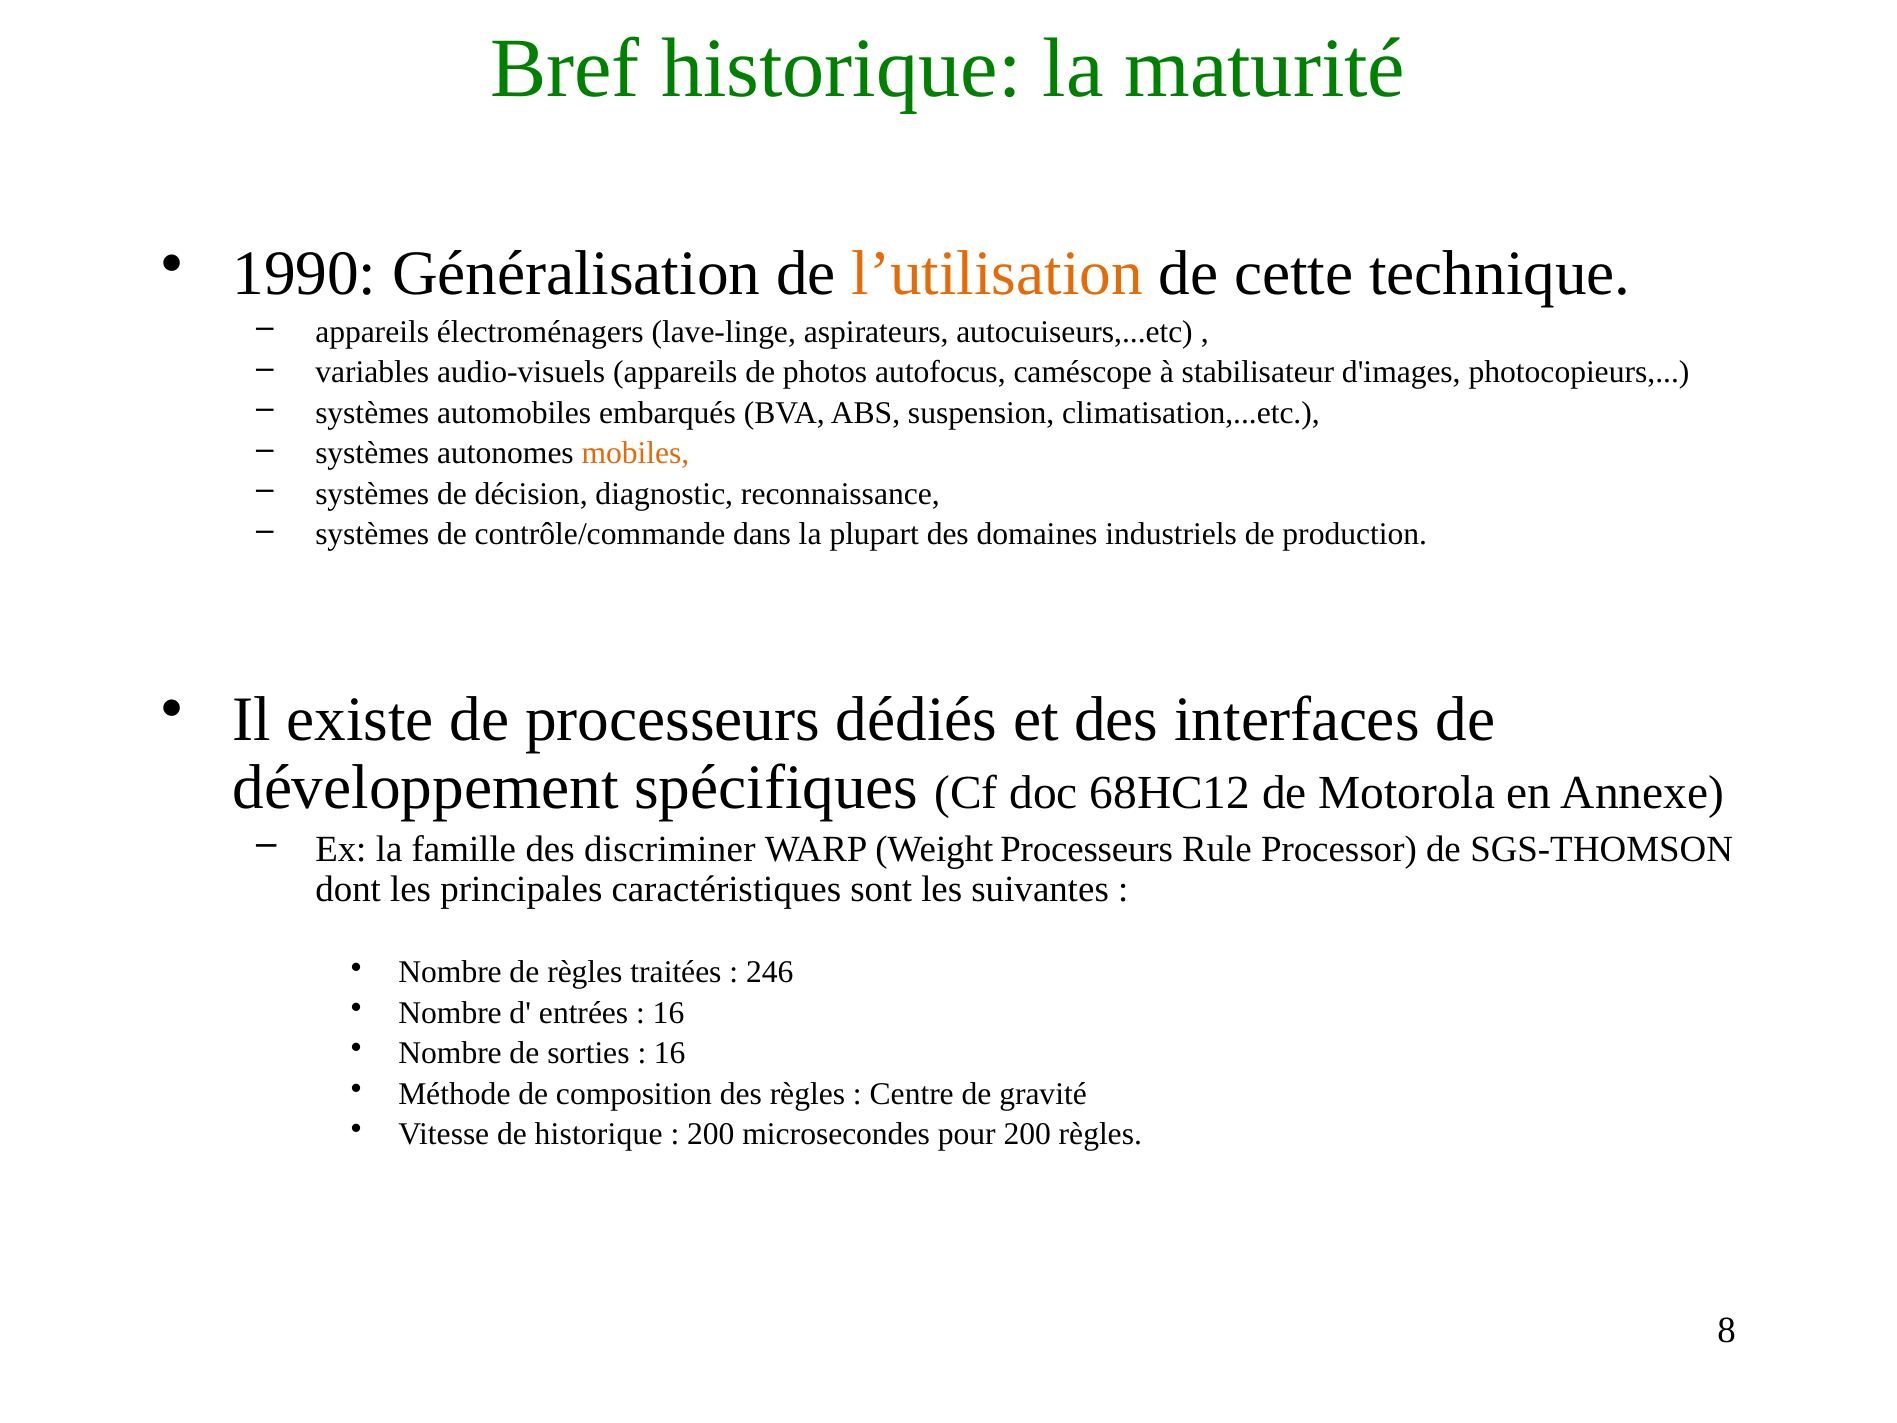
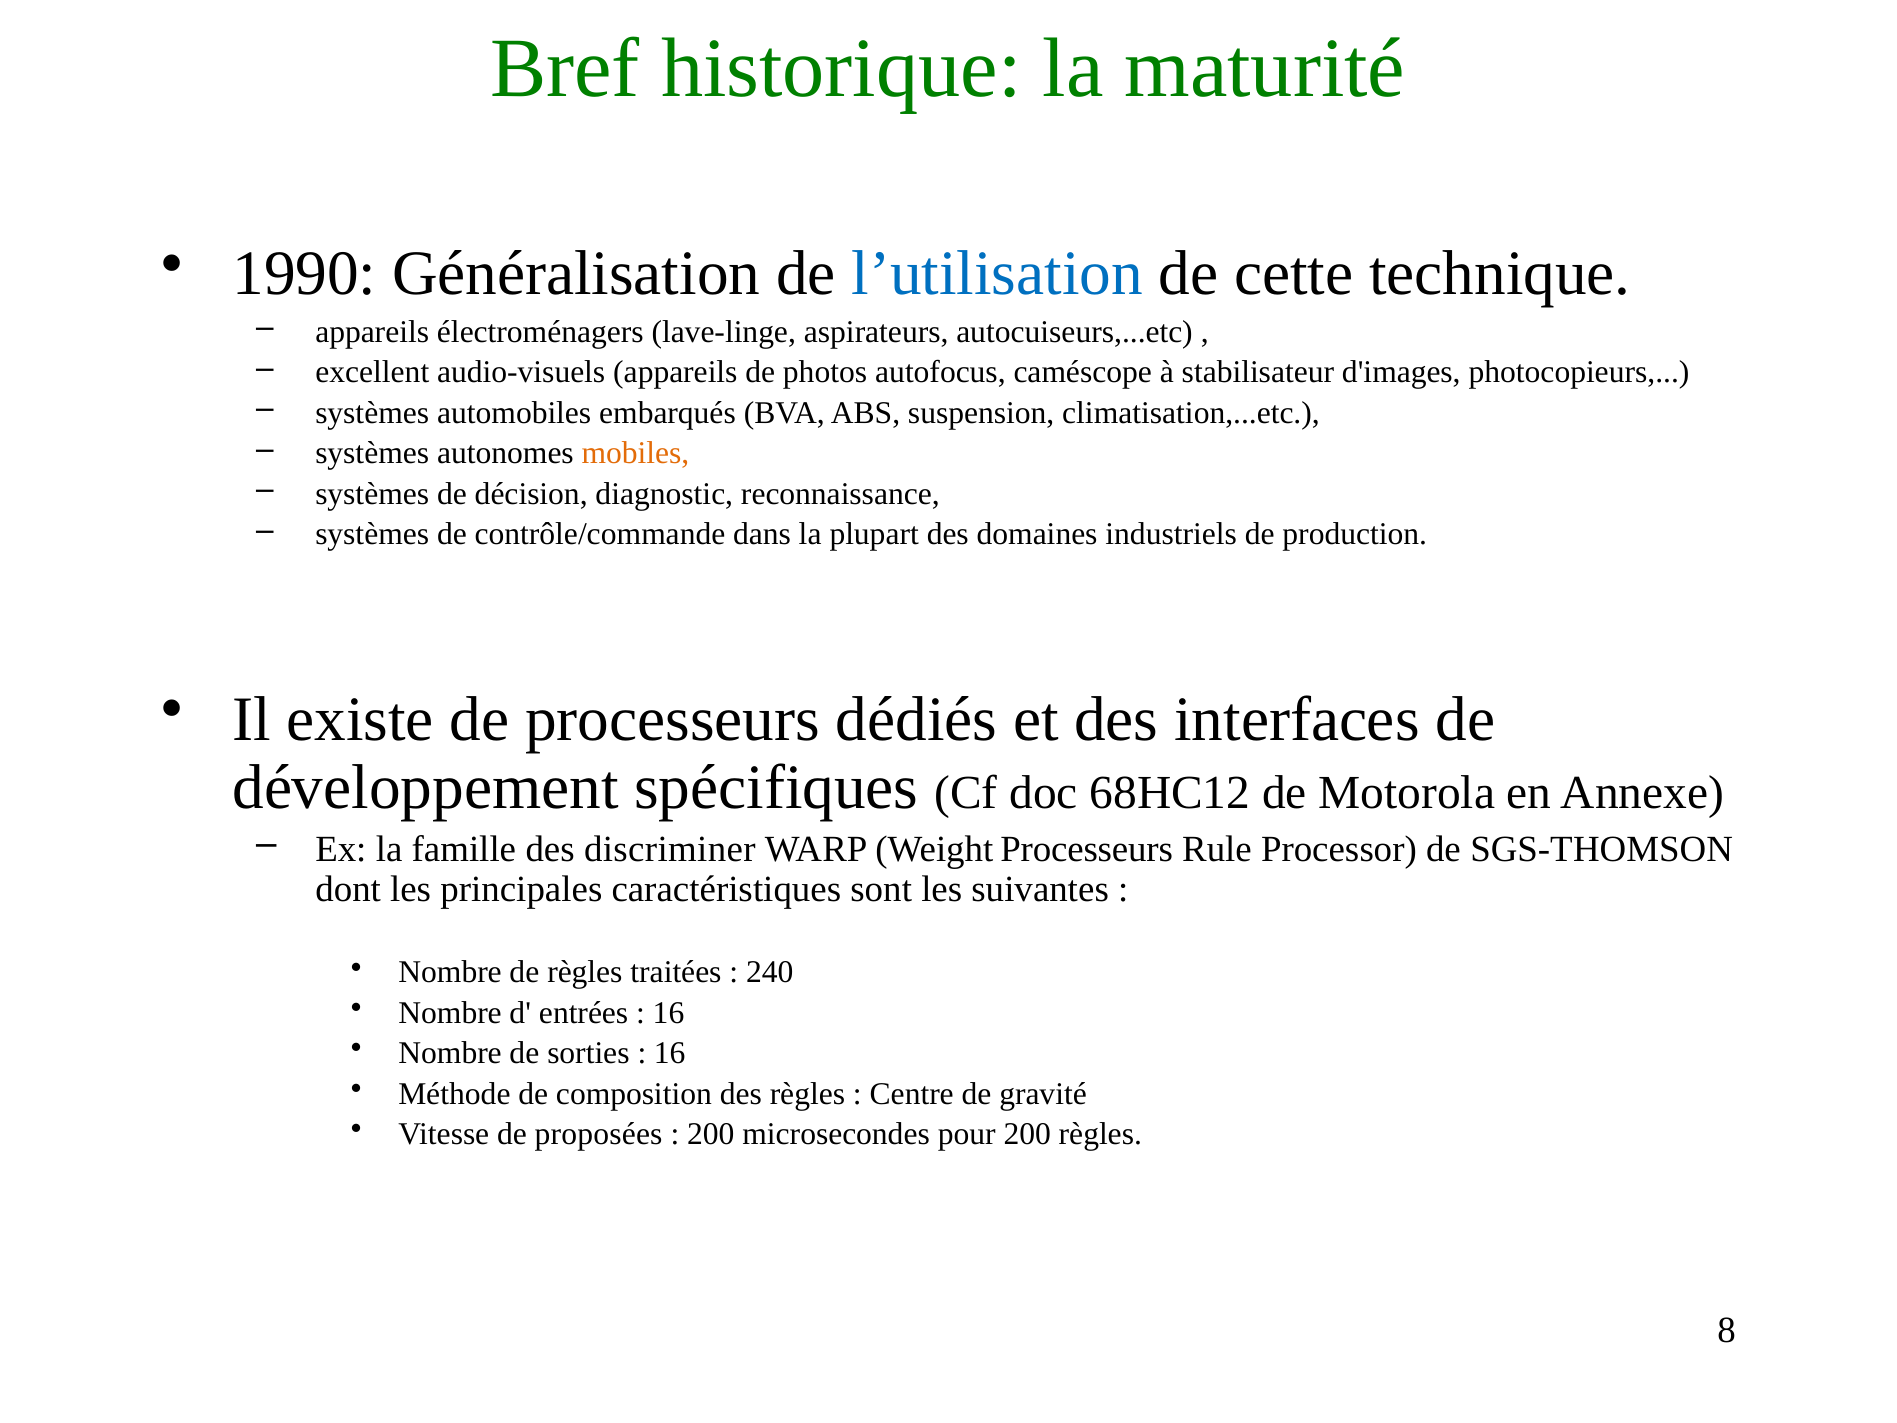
l’utilisation colour: orange -> blue (997, 274)
variables: variables -> excellent (372, 372)
246: 246 -> 240 (770, 972)
de historique: historique -> proposées (599, 1134)
